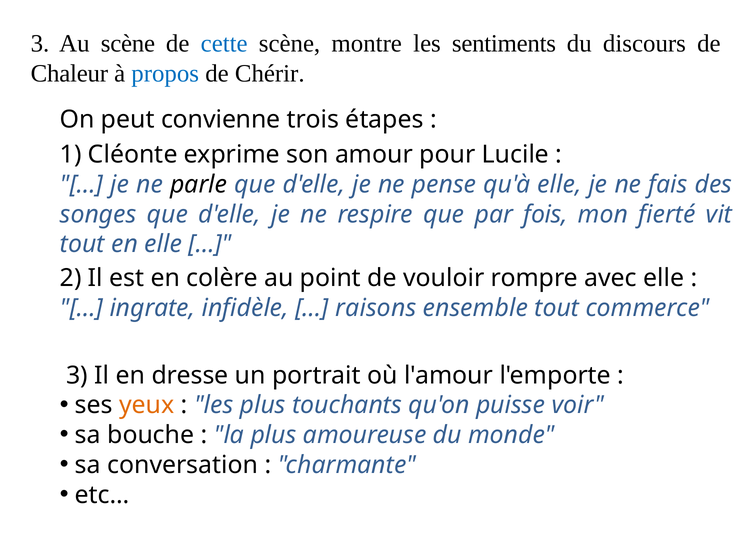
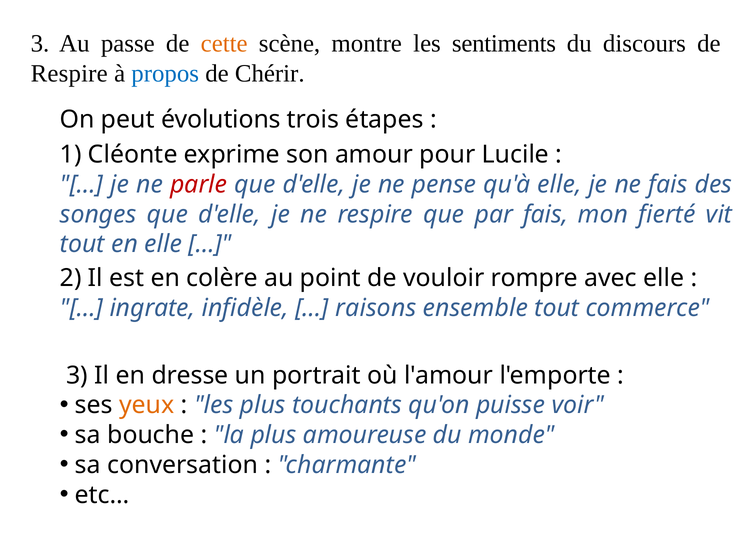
Au scène: scène -> passe (128, 44)
cette colour: blue -> orange (224, 44)
Chaleur: Chaleur -> Respire (69, 73)
convienne: convienne -> évolutions (221, 119)
parle colour: black -> red (199, 184)
par fois: fois -> fais (546, 214)
